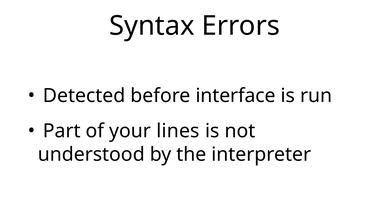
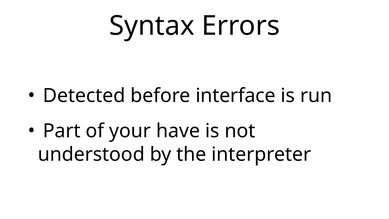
lines: lines -> have (178, 131)
